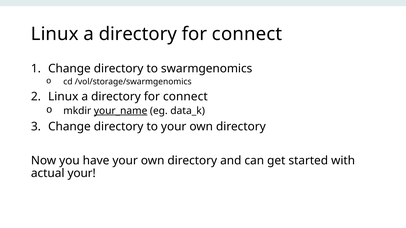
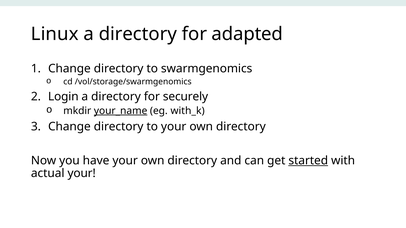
connect: connect -> adapted (247, 34)
Linux: Linux -> Login (63, 97)
connect: connect -> securely (185, 97)
data_k: data_k -> with_k (188, 111)
started underline: none -> present (308, 161)
